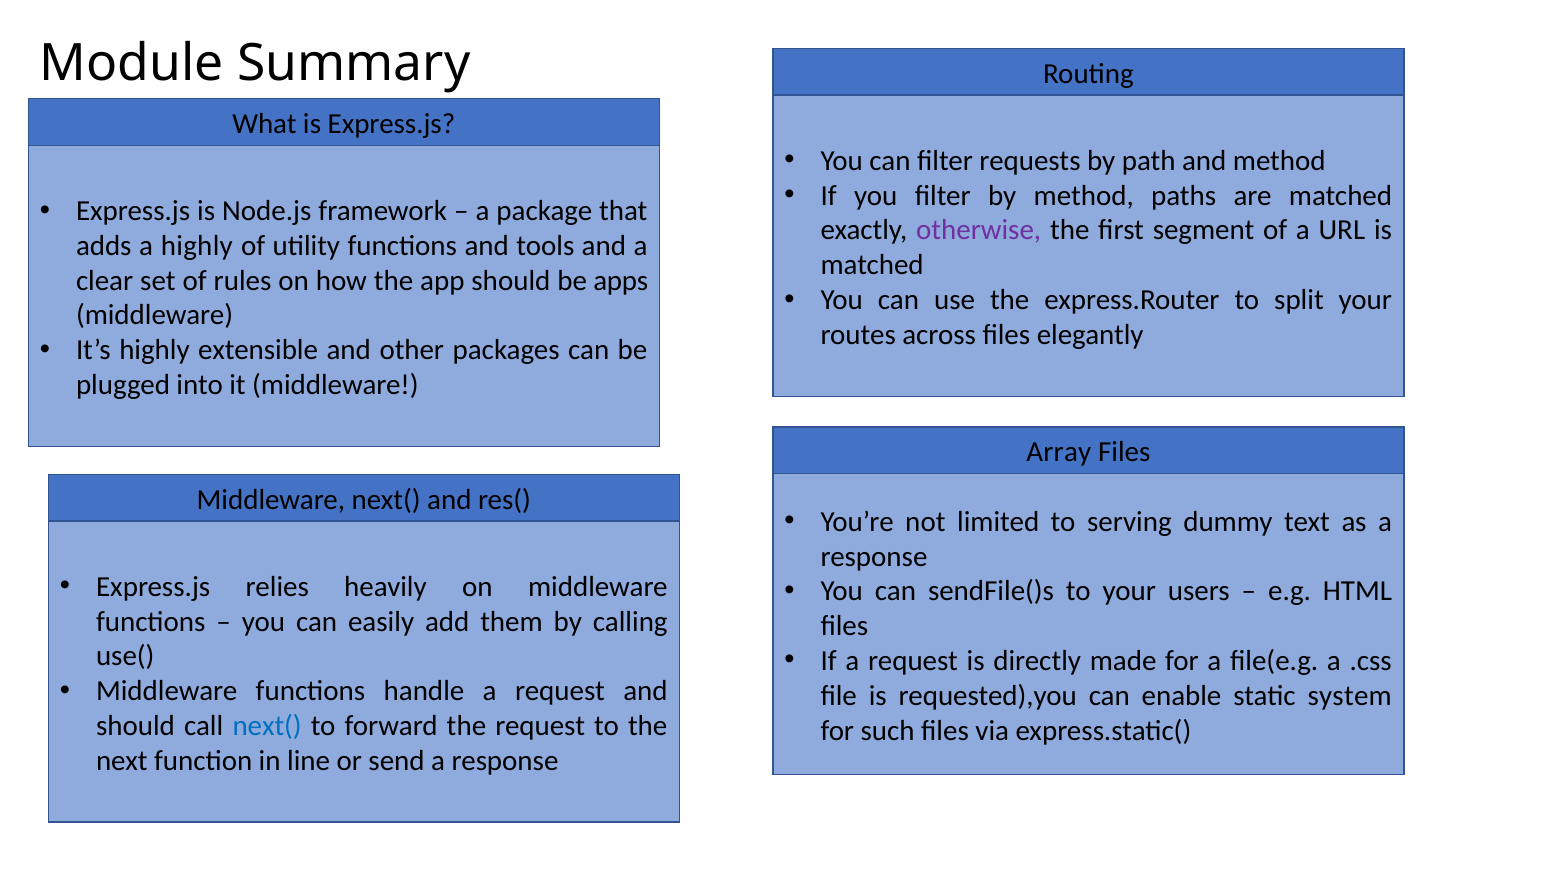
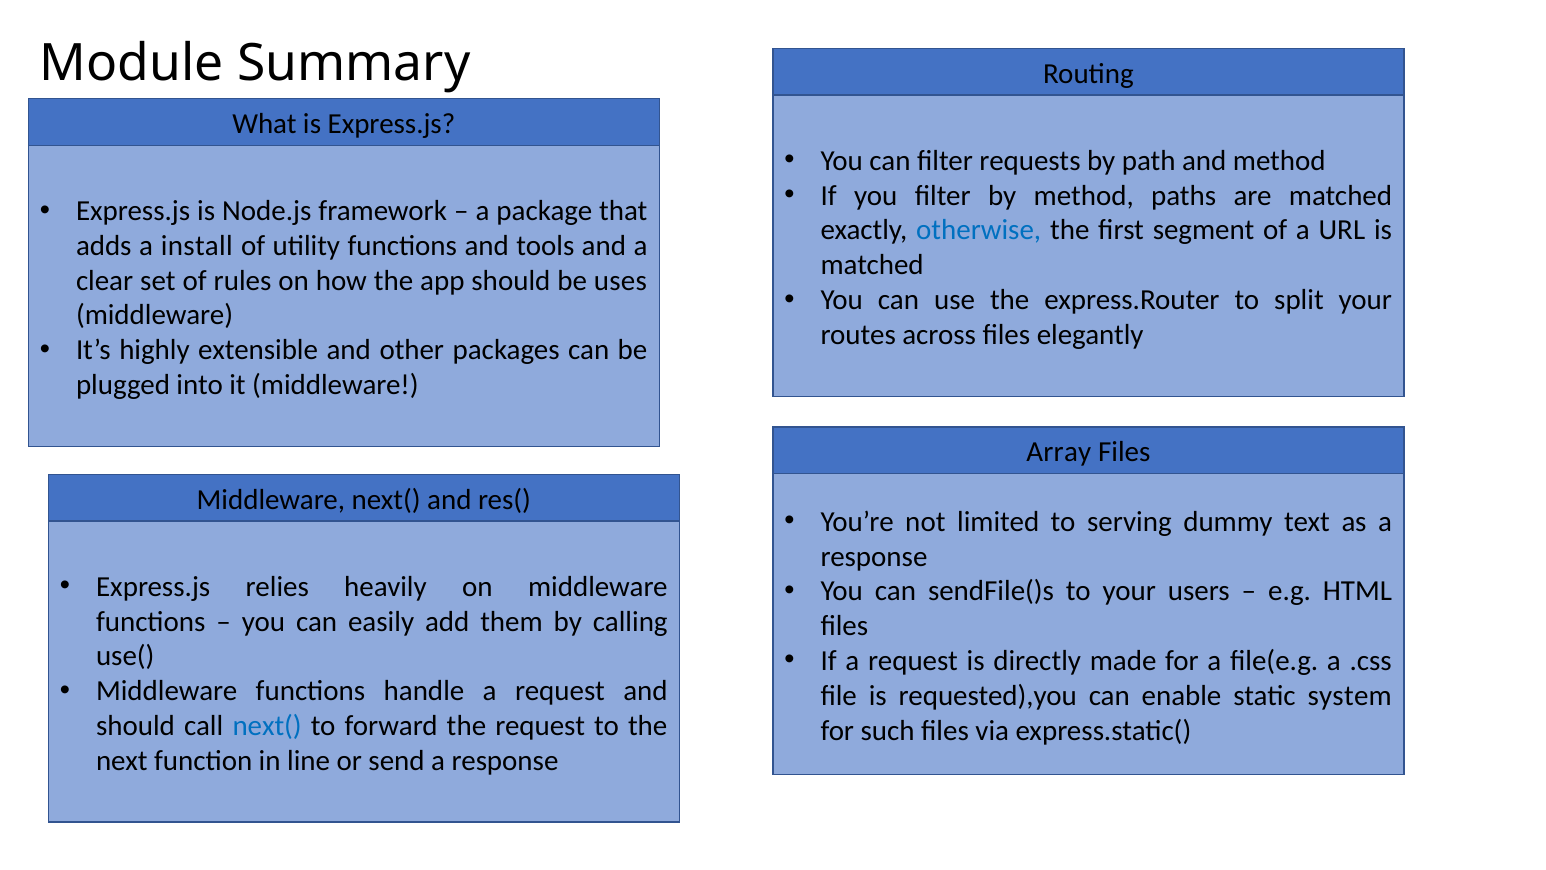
otherwise colour: purple -> blue (979, 230)
a highly: highly -> install (197, 246)
apps: apps -> uses (620, 280)
